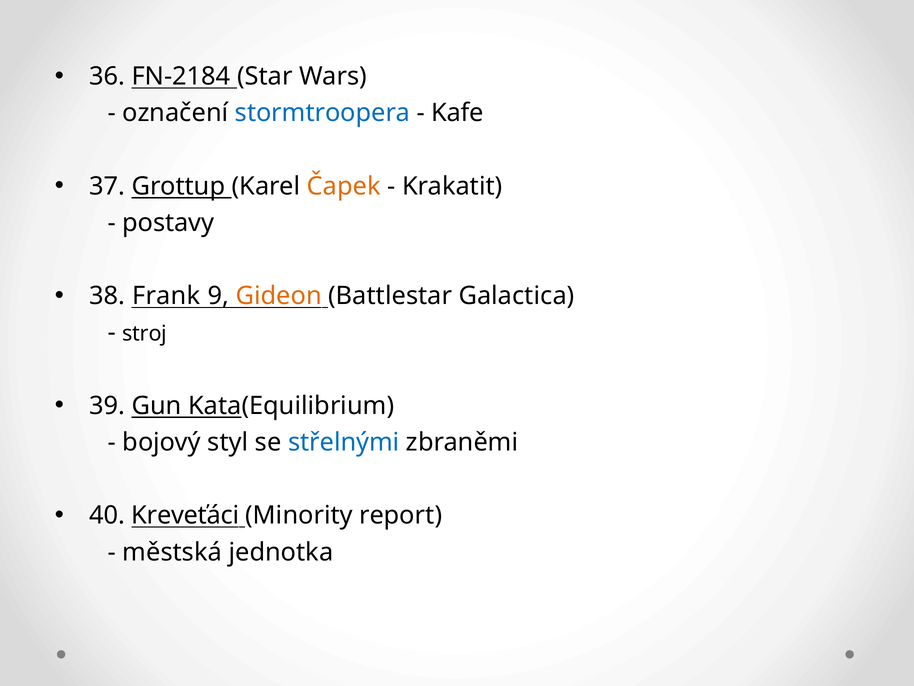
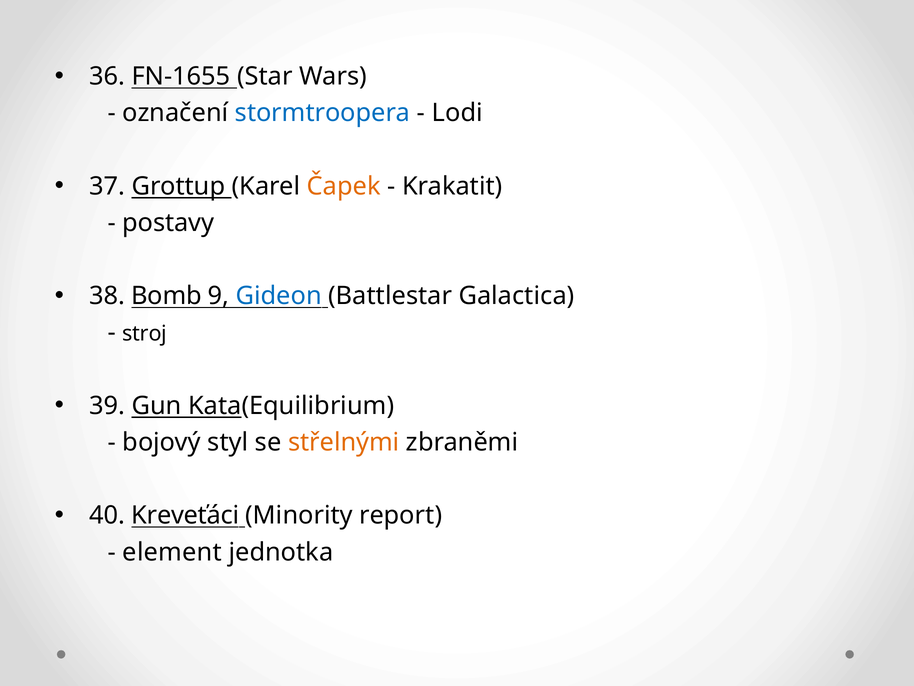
FN-2184: FN-2184 -> FN-1655 (181, 76)
Kafe: Kafe -> Lodi (457, 113)
Frank: Frank -> Bomb (166, 296)
Gideon colour: orange -> blue (279, 296)
střelnými colour: blue -> orange (344, 442)
městská: městská -> element (172, 552)
